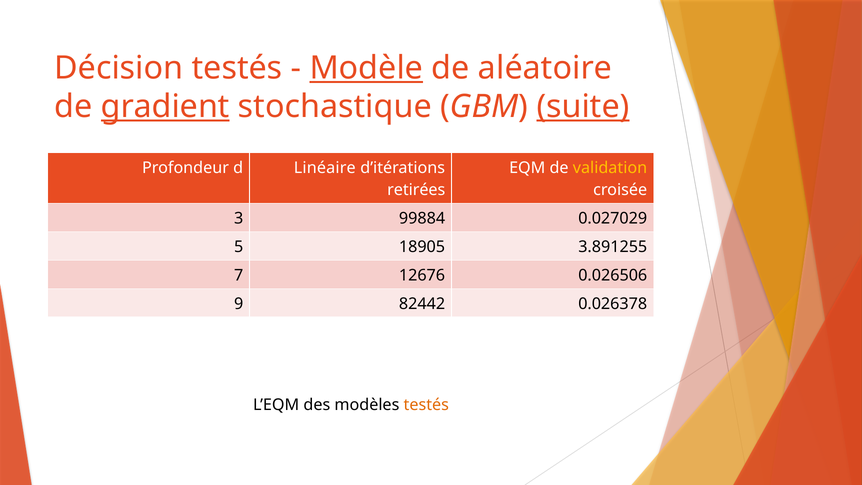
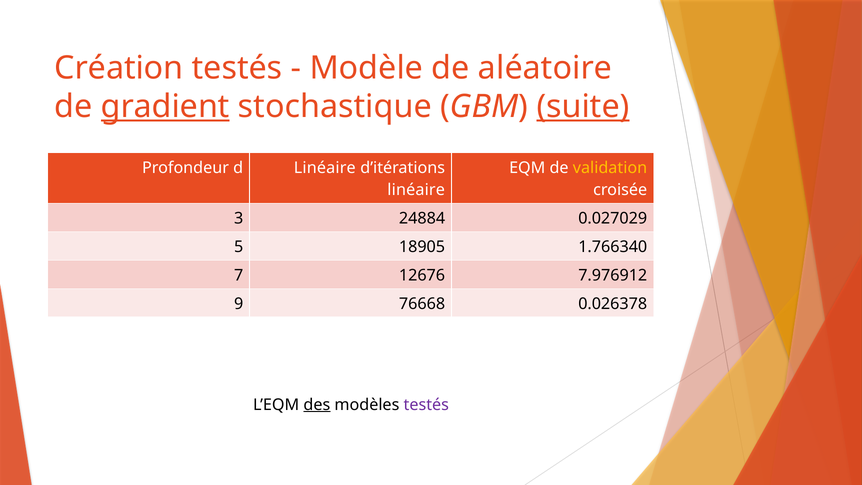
Décision: Décision -> Création (119, 68)
Modèle underline: present -> none (366, 68)
retirées: retirées -> linéaire (416, 190)
99884: 99884 -> 24884 (422, 218)
3.891255: 3.891255 -> 1.766340 (613, 247)
0.026506: 0.026506 -> 7.976912 (613, 275)
82442: 82442 -> 76668 (422, 304)
des underline: none -> present (317, 405)
testés colour: orange -> purple (426, 405)
